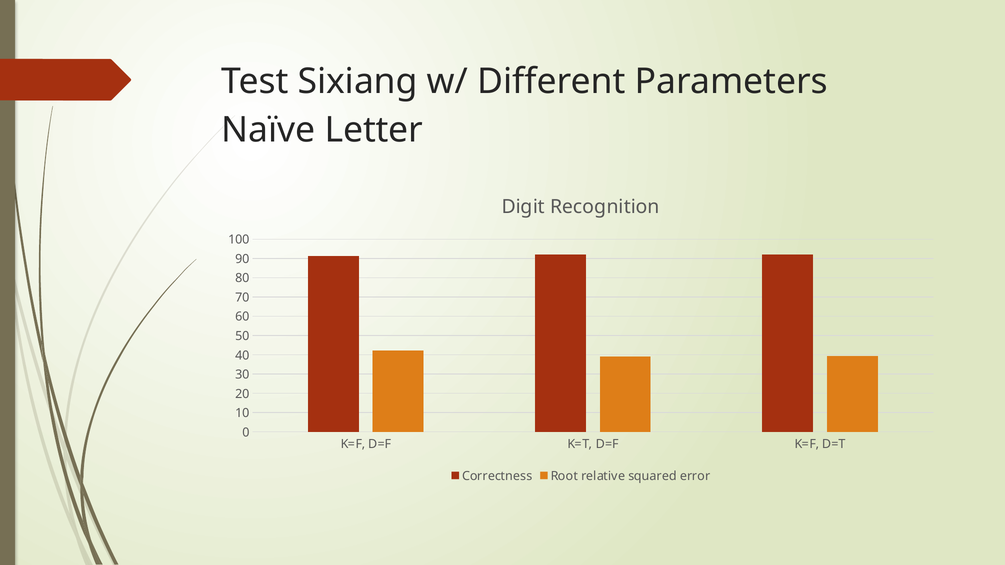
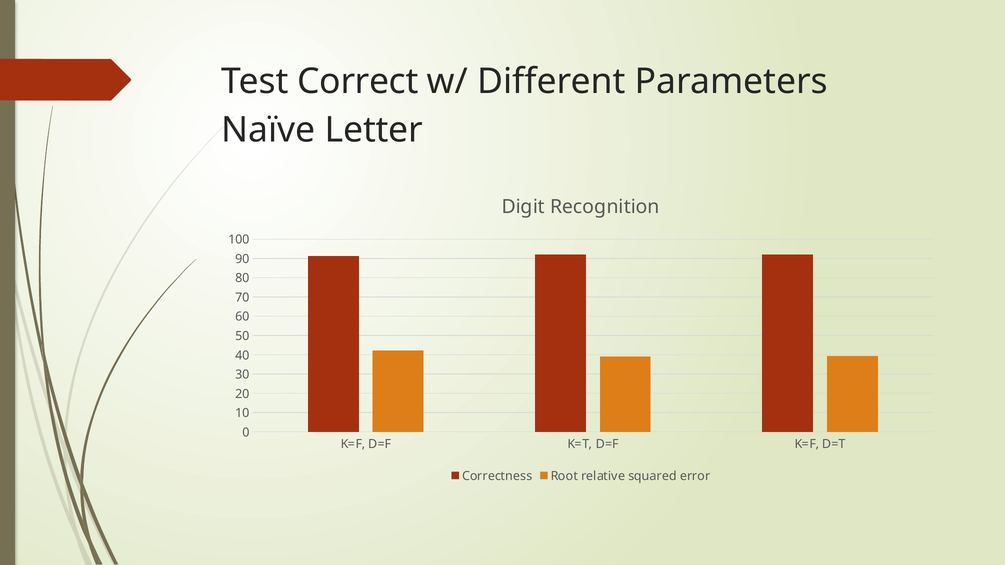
Sixiang: Sixiang -> Correct (358, 82)
